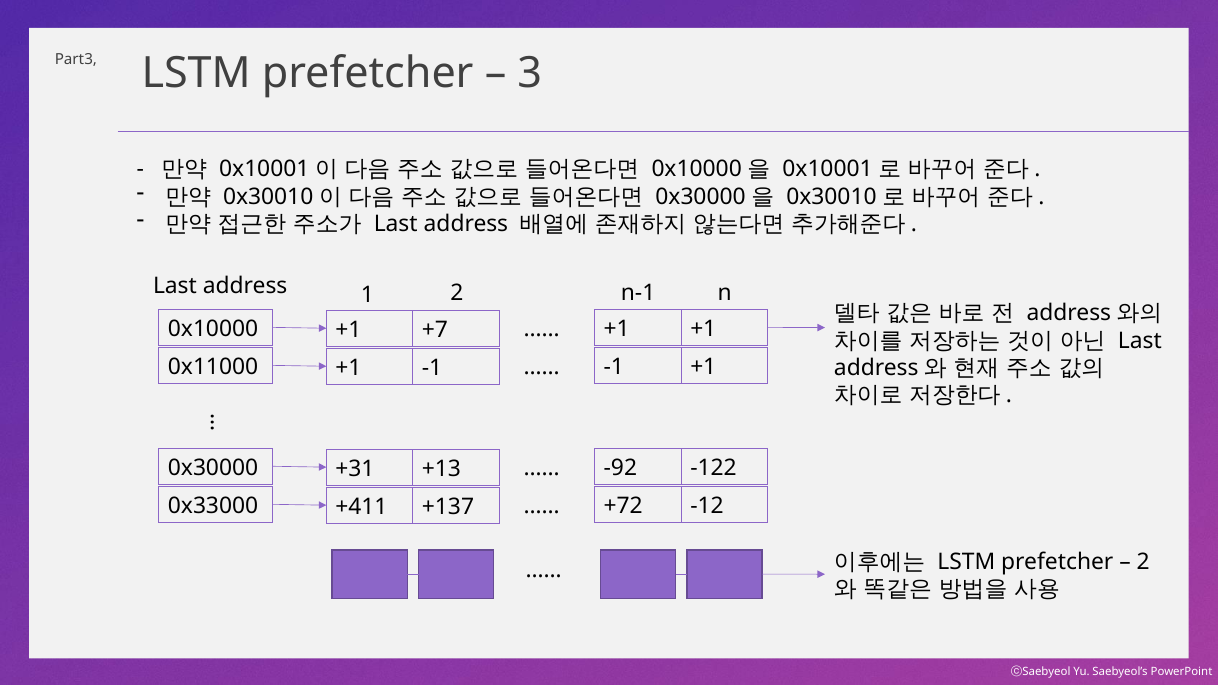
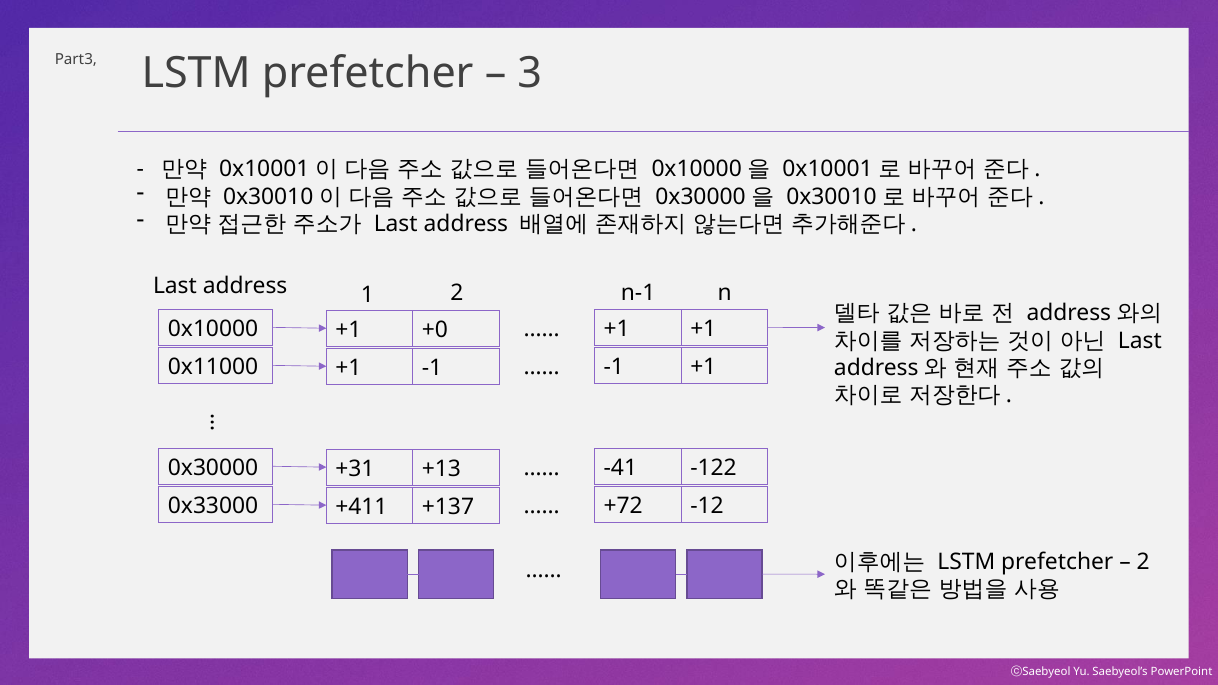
+7: +7 -> +0 (435, 330)
-92: -92 -> -41 (620, 468)
